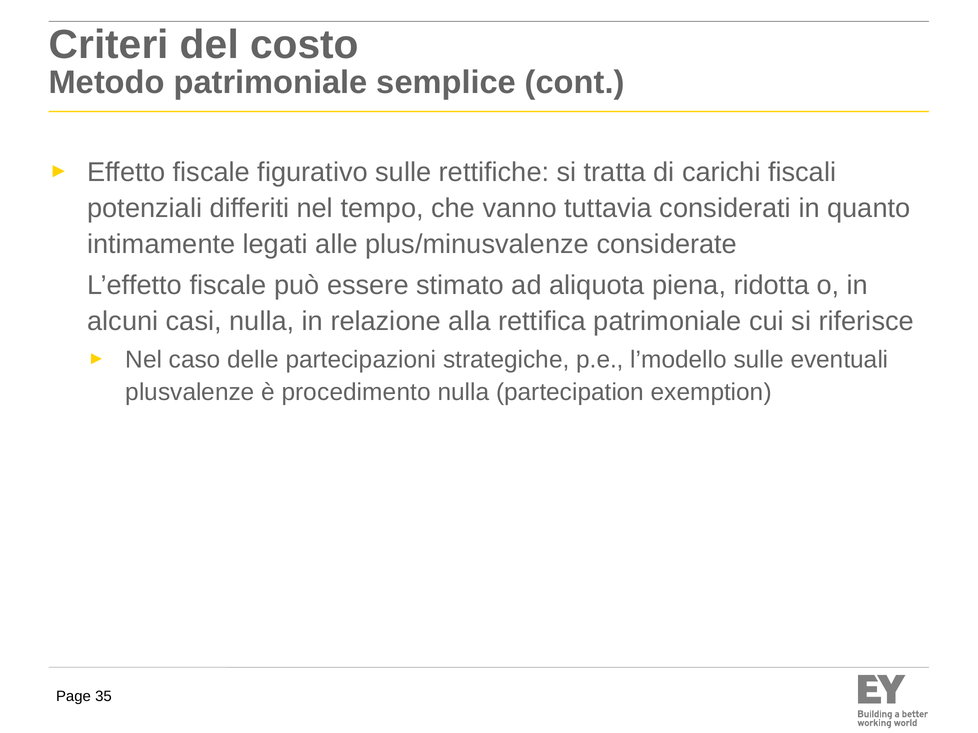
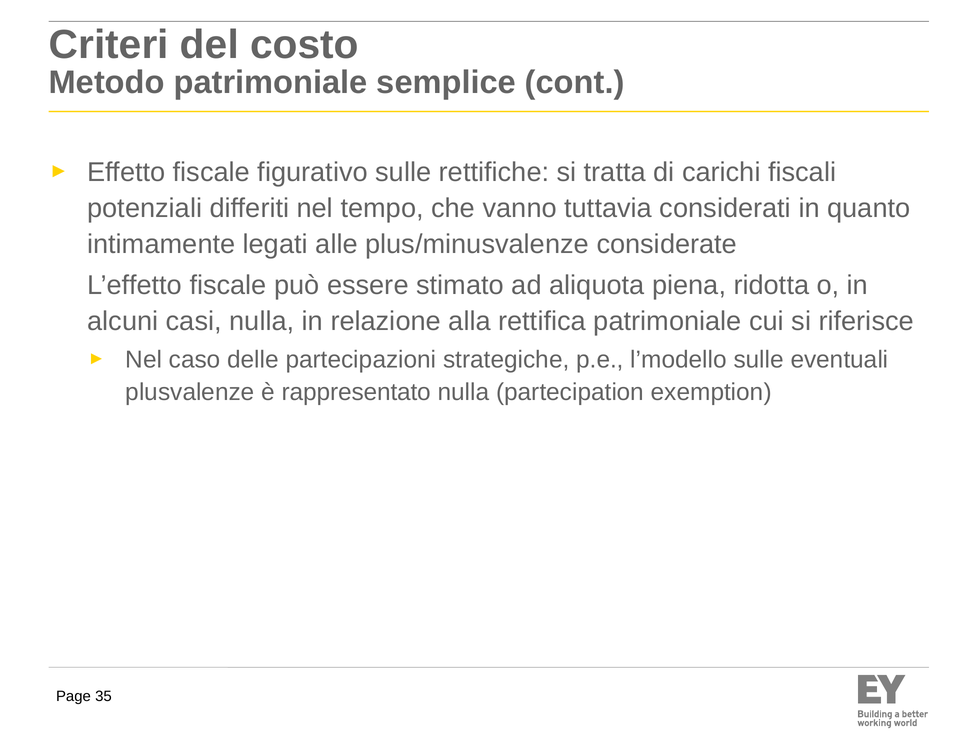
procedimento: procedimento -> rappresentato (356, 392)
